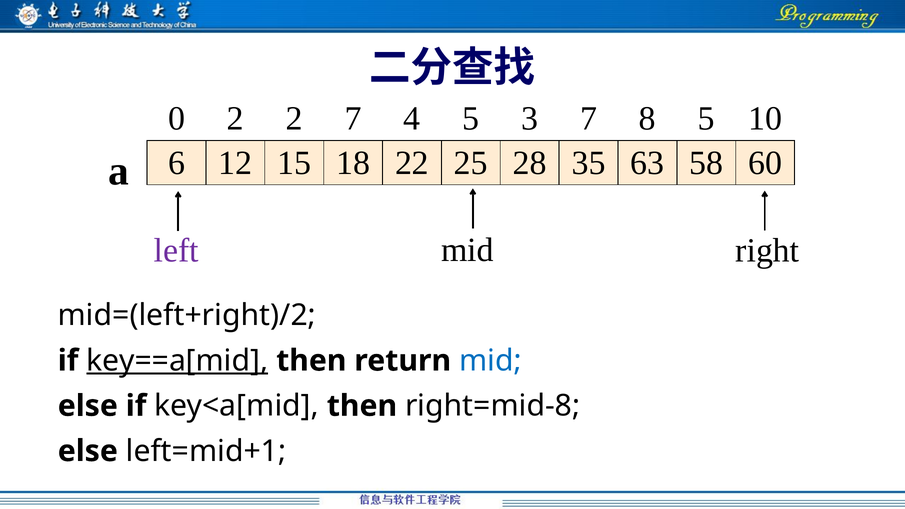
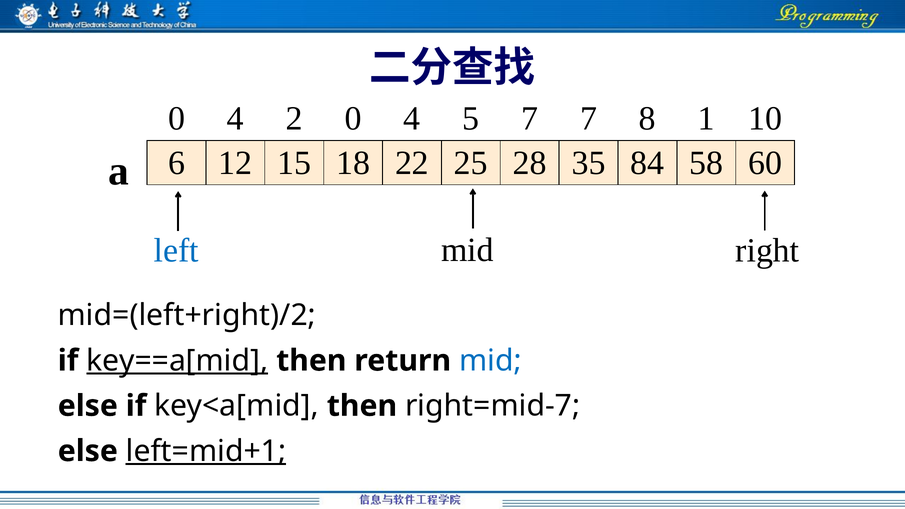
2: 2 -> 4 (235, 119)
2 7: 7 -> 0 (353, 119)
5 3: 3 -> 7 (530, 119)
8 5: 5 -> 1 (706, 119)
63: 63 -> 84 (647, 163)
left colour: purple -> blue (176, 251)
right=mid-8: right=mid-8 -> right=mid-7 (493, 406)
left=mid+1 underline: none -> present (206, 451)
